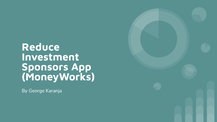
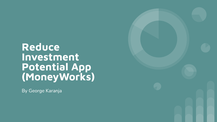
Sponsors: Sponsors -> Potential (45, 67)
